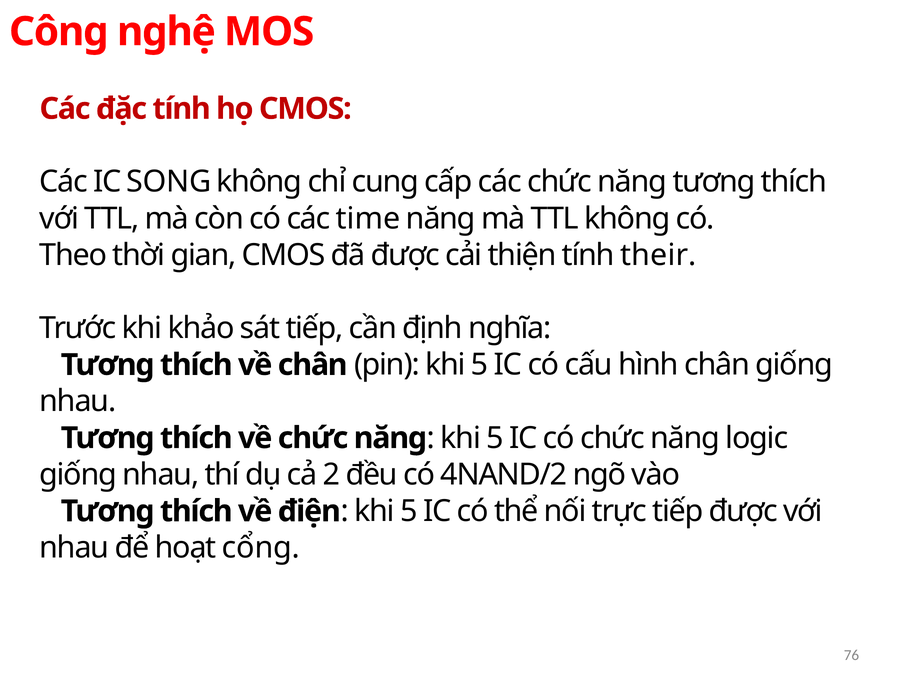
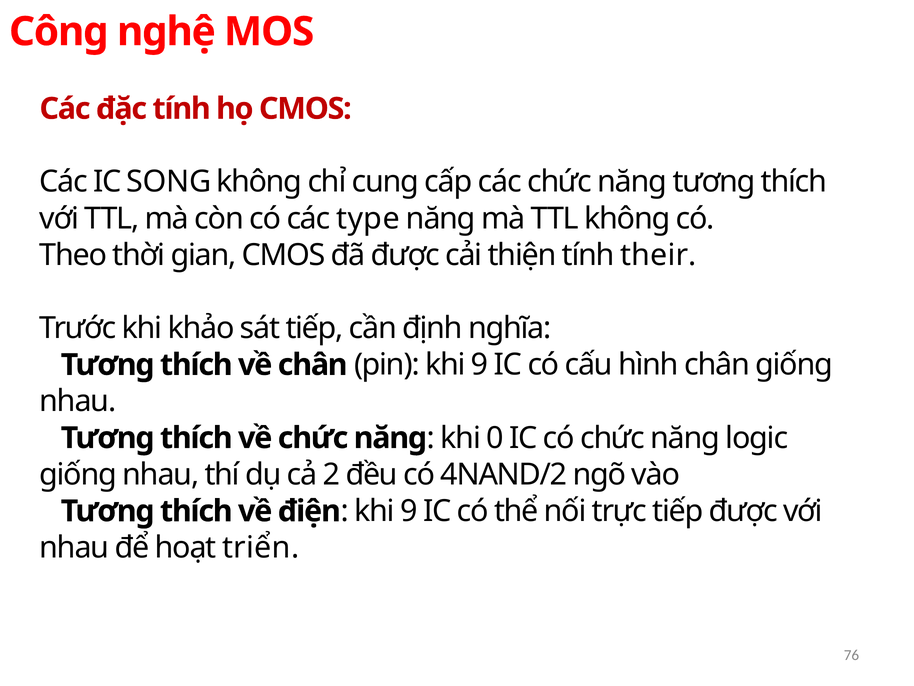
time: time -> type (368, 218)
pin khi 5: 5 -> 9 (480, 365)
5: 5 -> 0 (495, 438)
5: 5 -> 9 (409, 511)
cổng: cổng -> triển (261, 547)
